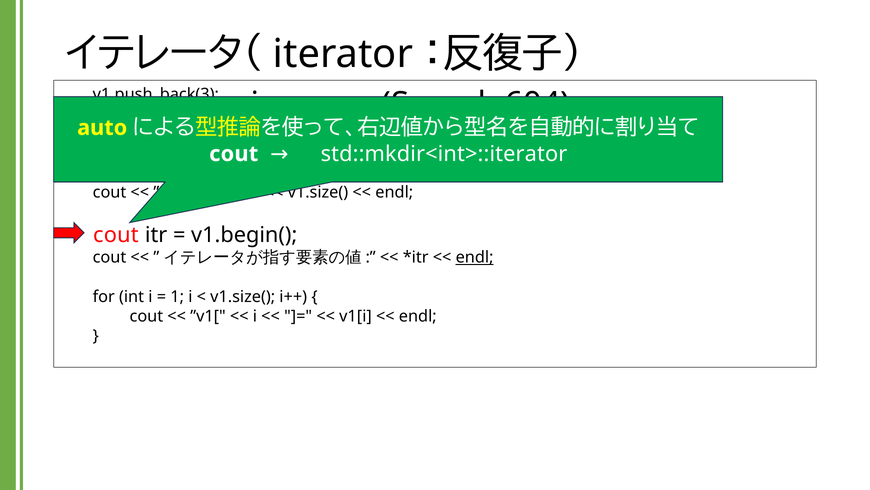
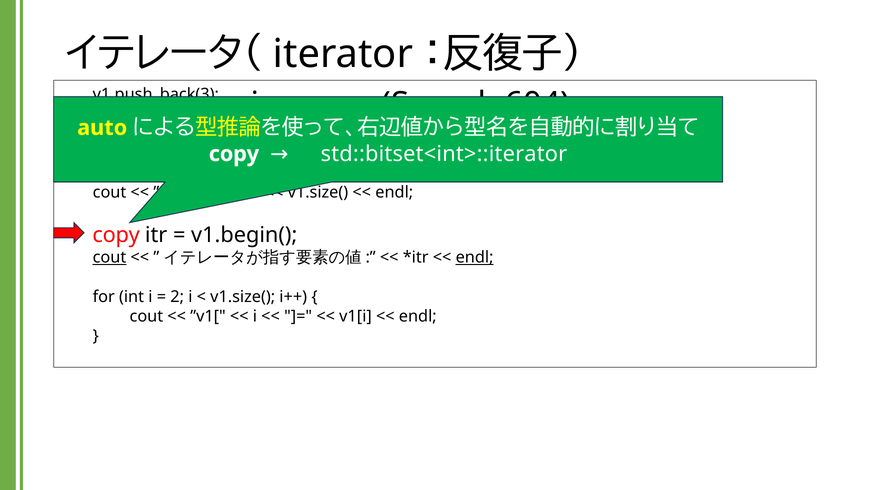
cout: cout -> copy (234, 154)
std::mkdir<int>::iterator: std::mkdir<int>::iterator -> std::bitset<int>::iterator (444, 154)
cout: cout -> copy (116, 235)
cout underline: none -> present (109, 257)
1: 1 -> 2 (177, 296)
